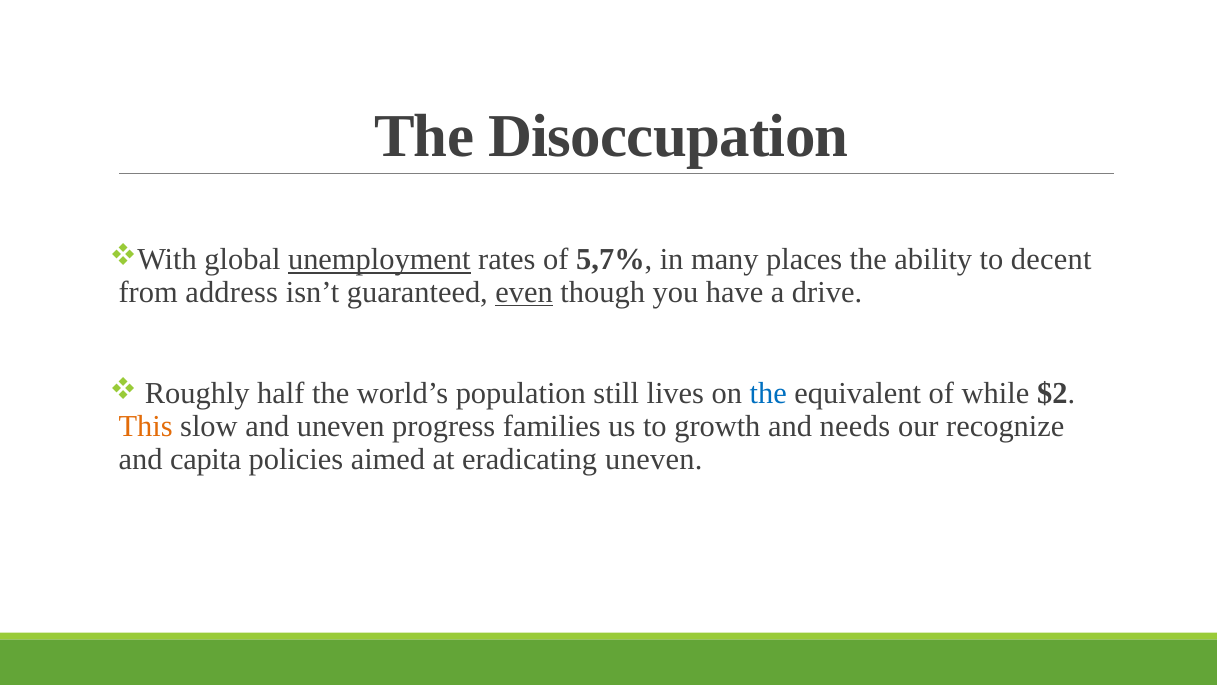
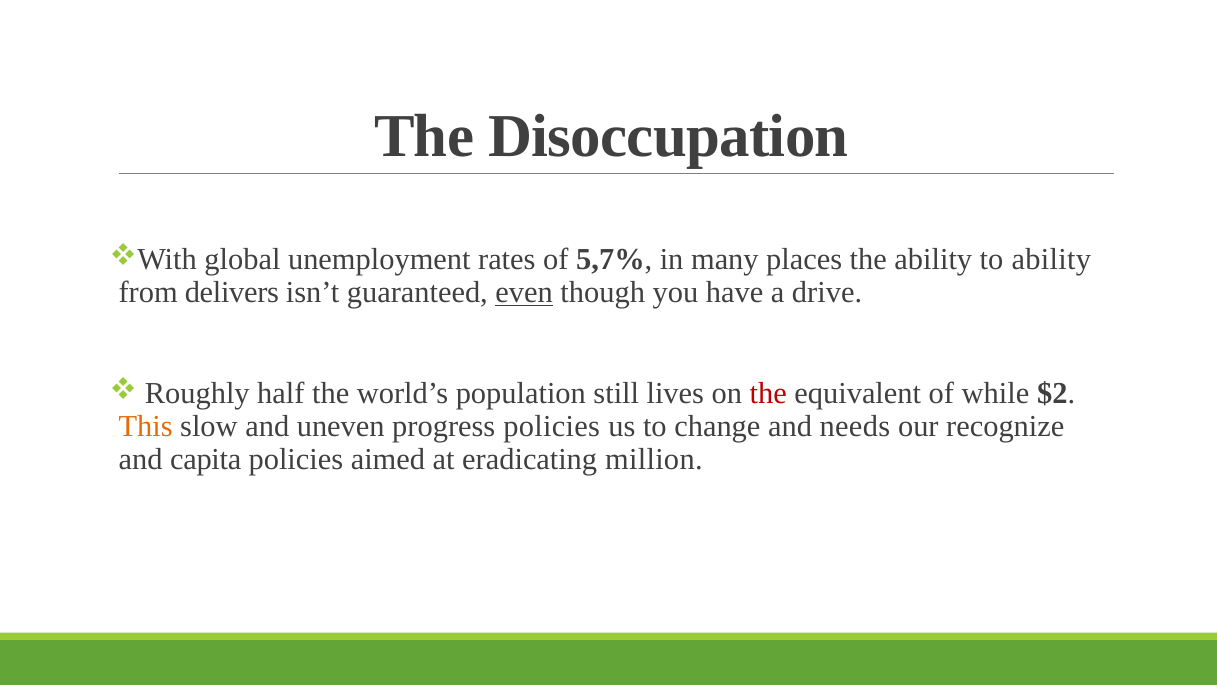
unemployment underline: present -> none (379, 259)
to decent: decent -> ability (1051, 259)
address: address -> delivers (232, 292)
the colour: blue -> red (768, 393)
progress families: families -> policies (552, 426)
growth: growth -> change (717, 426)
eradicating uneven: uneven -> million (654, 459)
